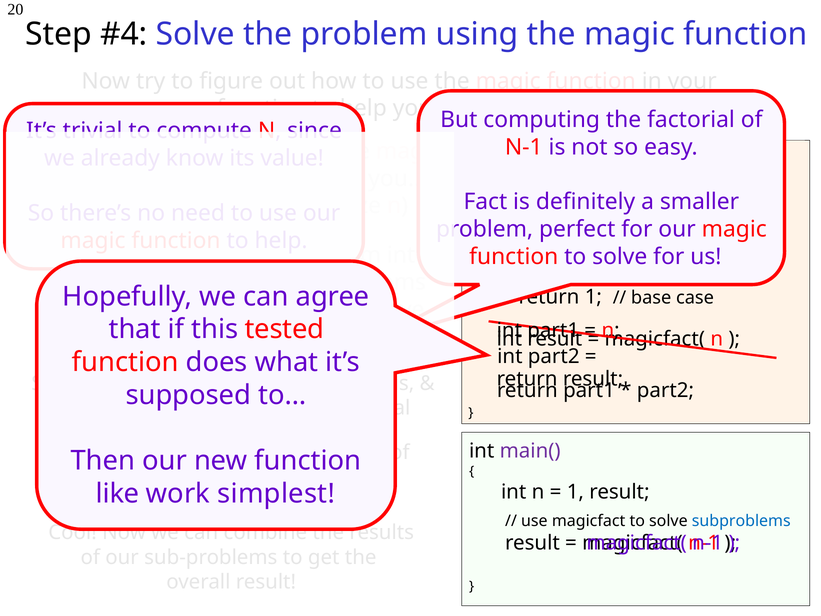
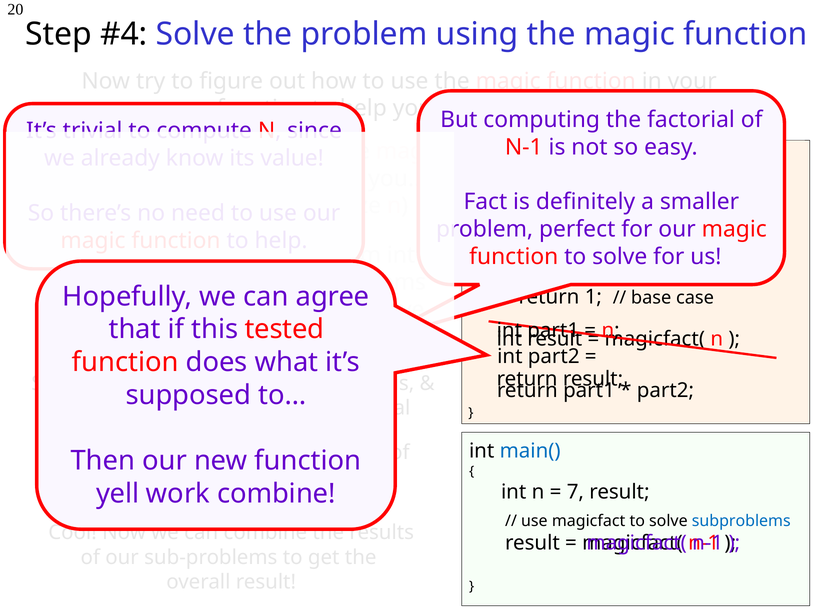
main( colour: purple -> blue (530, 451)
like: like -> yell (118, 493)
work simplest: simplest -> combine (276, 493)
1: 1 -> 7 (575, 492)
